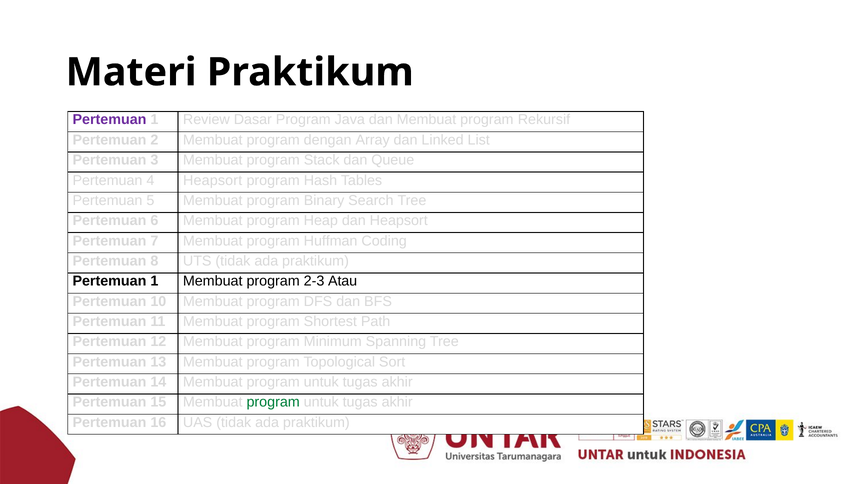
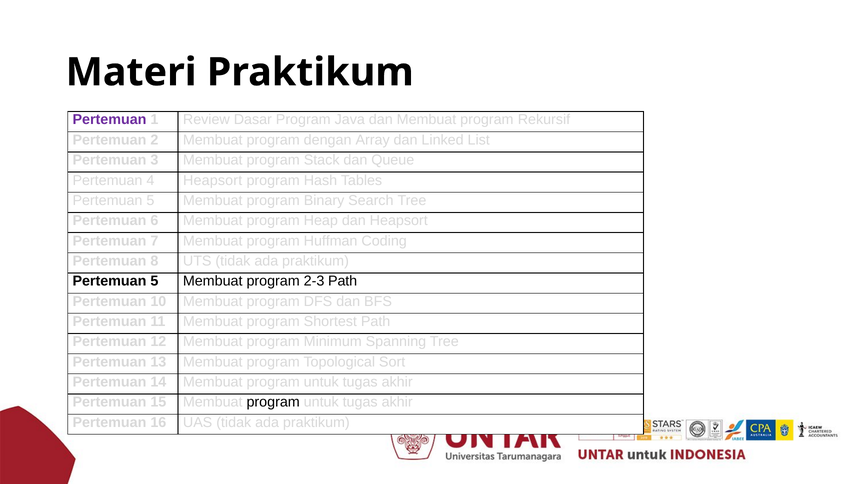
1: 1 -> 5 (154, 281)
2-3 Atau: Atau -> Path (343, 281)
program colour: green -> black (273, 402)
